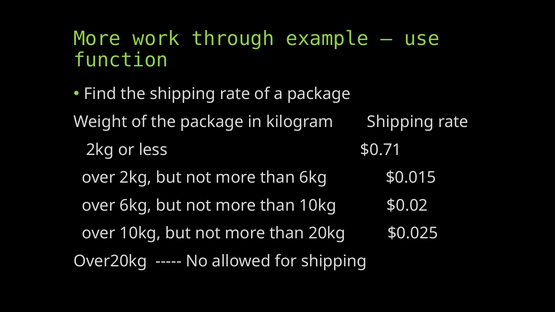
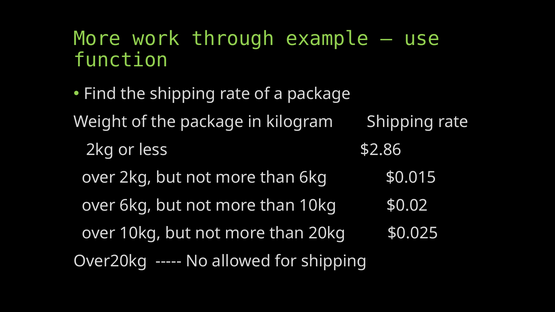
$0.71: $0.71 -> $2.86 (381, 150)
